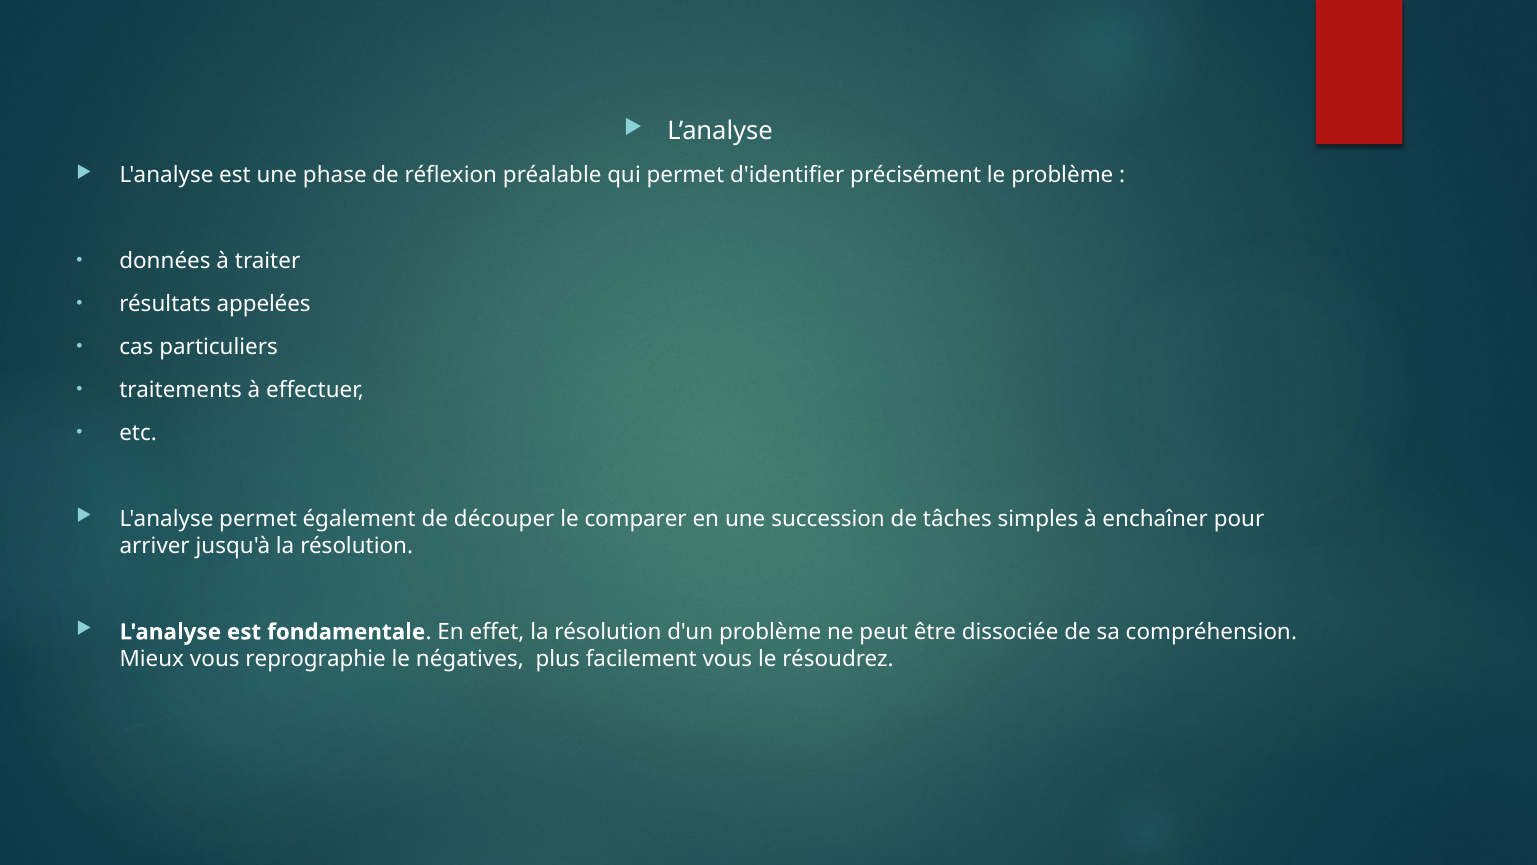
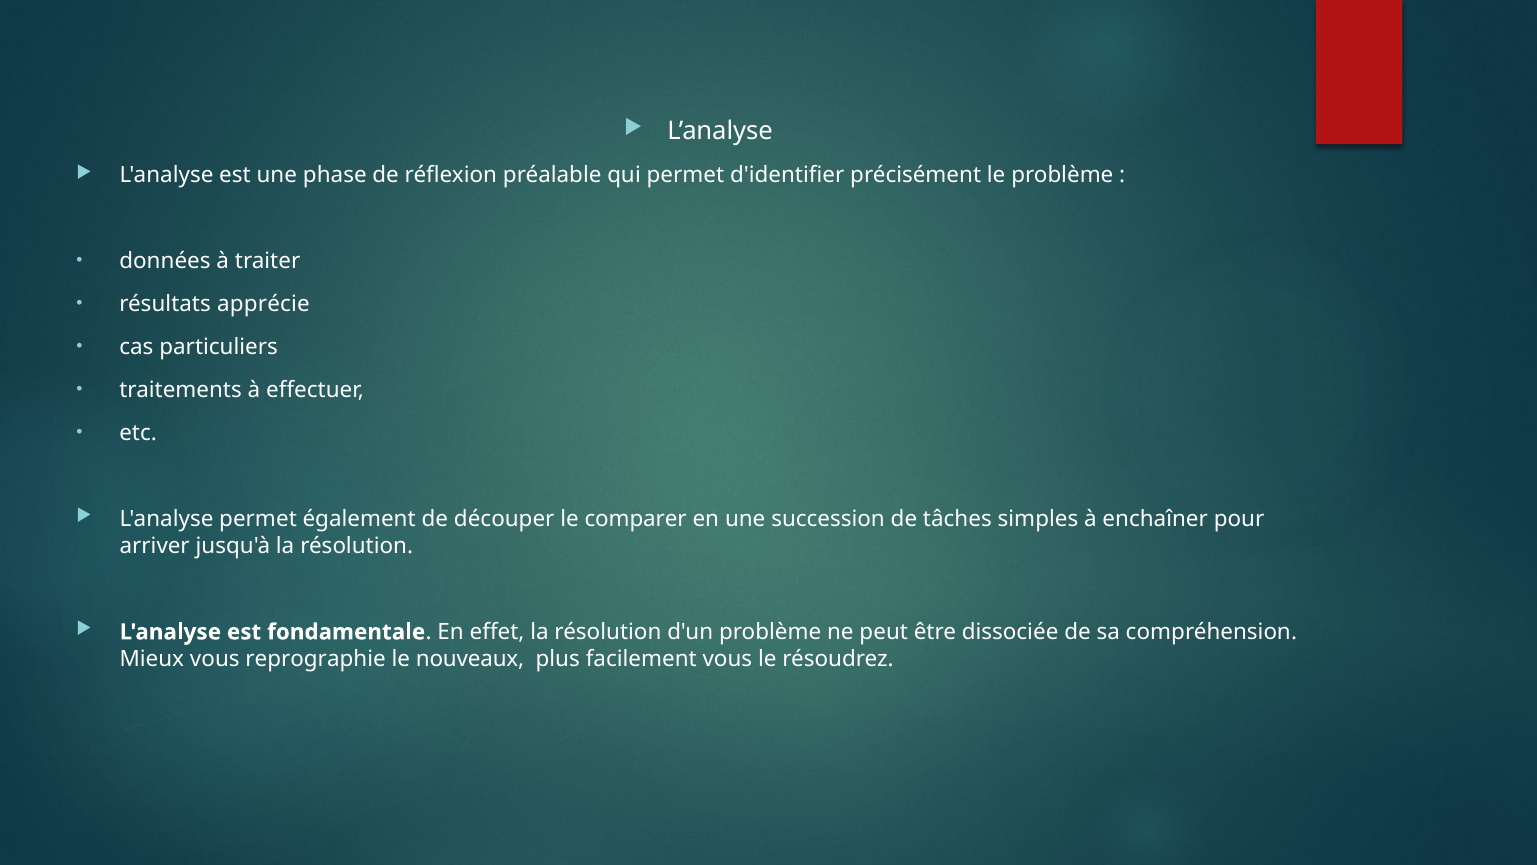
appelées: appelées -> apprécie (263, 304)
négatives: négatives -> nouveaux (470, 659)
